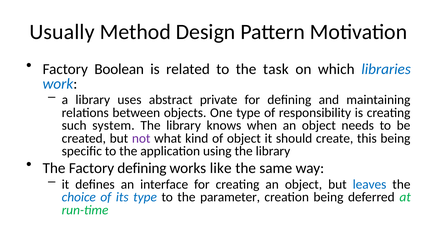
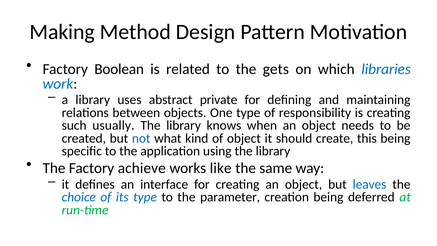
Usually: Usually -> Making (62, 32)
task: task -> gets (276, 69)
system: system -> usually (113, 125)
not colour: purple -> blue (141, 138)
Factory defining: defining -> achieve (142, 168)
